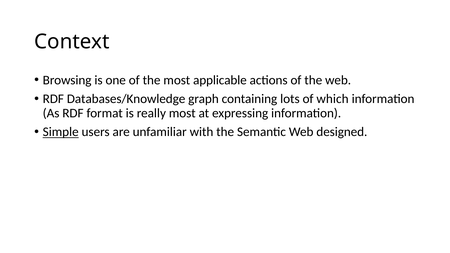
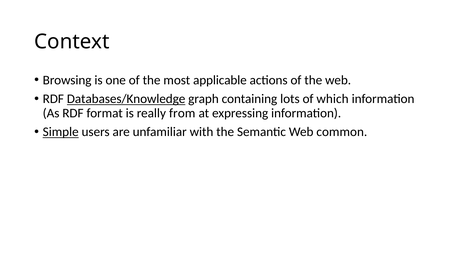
Databases/Knowledge underline: none -> present (126, 99)
really most: most -> from (182, 113)
designed: designed -> common (342, 132)
